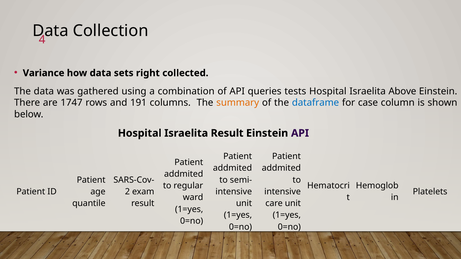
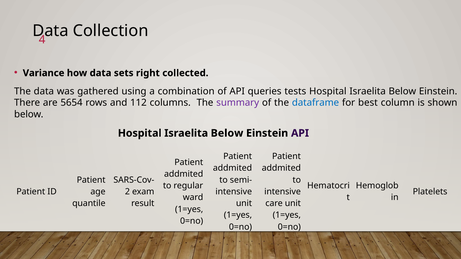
Above: Above -> Below (402, 91)
1747: 1747 -> 5654 (72, 103)
191: 191 -> 112 (138, 103)
summary colour: orange -> purple (238, 103)
case: case -> best (368, 103)
Result: Result -> Below (227, 133)
